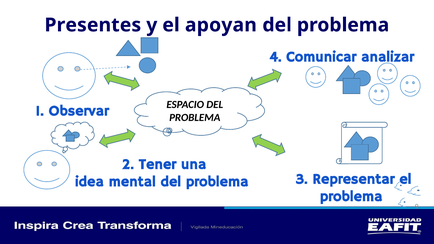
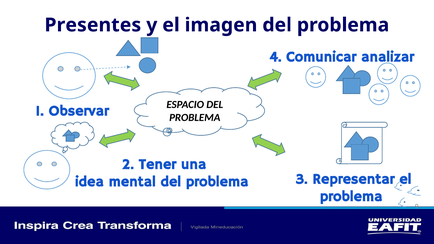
apoyan: apoyan -> imagen (221, 25)
